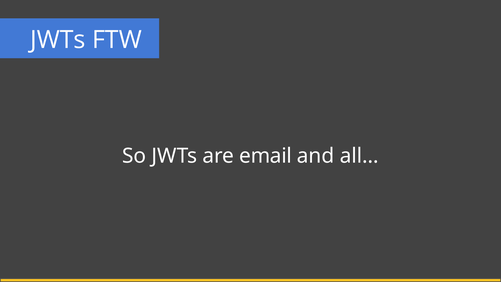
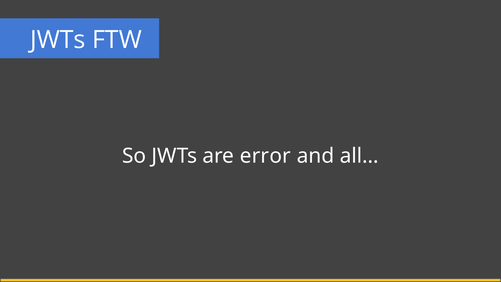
email: email -> error (265, 156)
